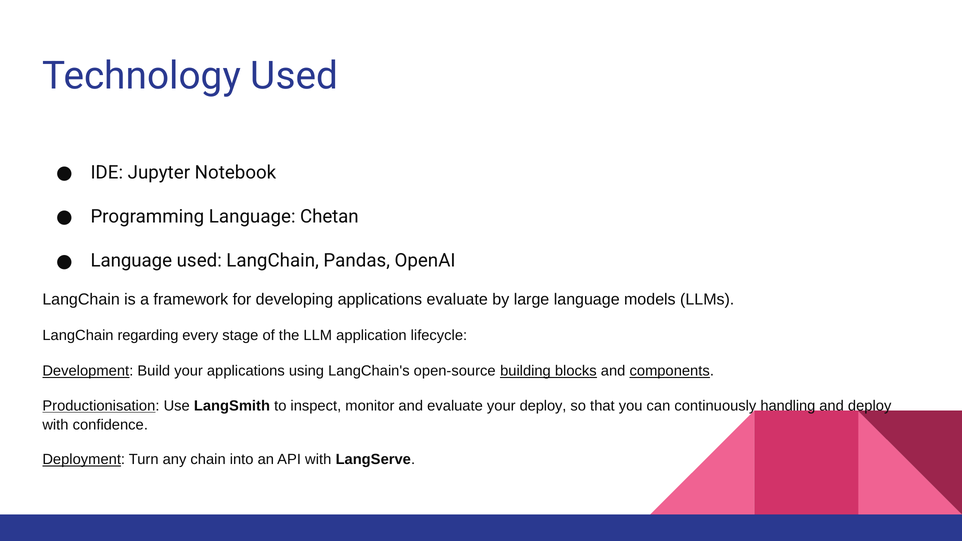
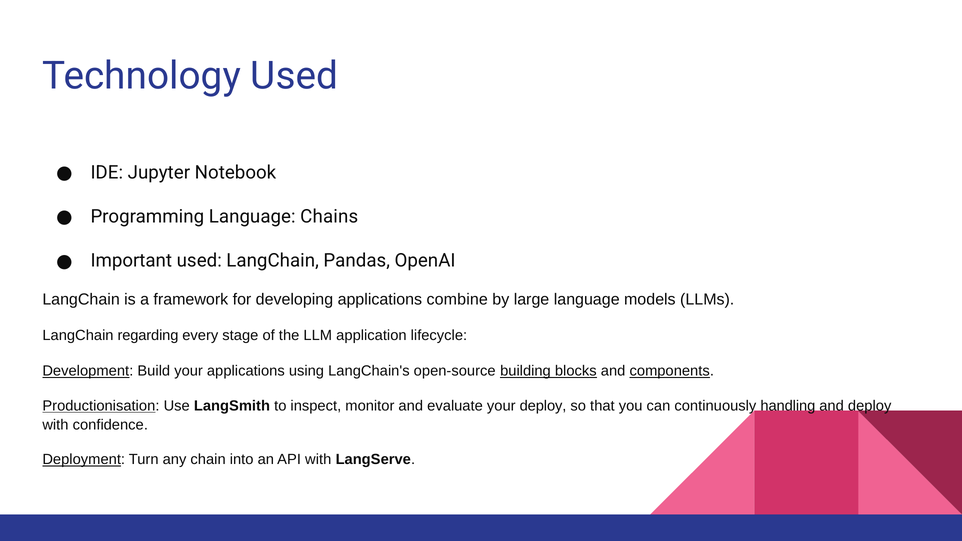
Chetan: Chetan -> Chains (329, 217)
Language: Language -> Important (131, 261)
applications evaluate: evaluate -> combine (457, 300)
